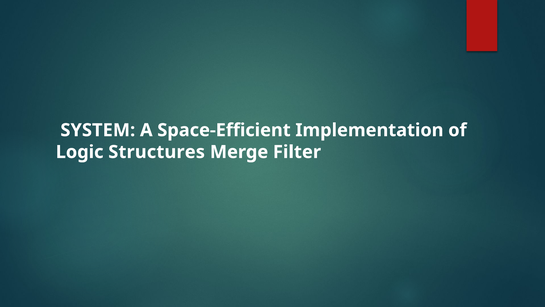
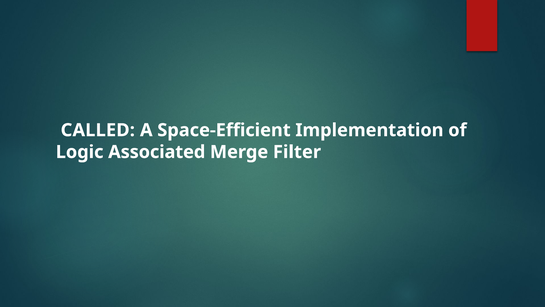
SYSTEM: SYSTEM -> CALLED (98, 130)
Structures: Structures -> Associated (157, 152)
